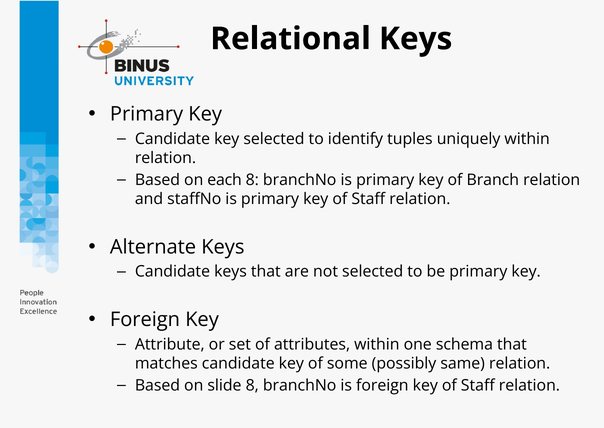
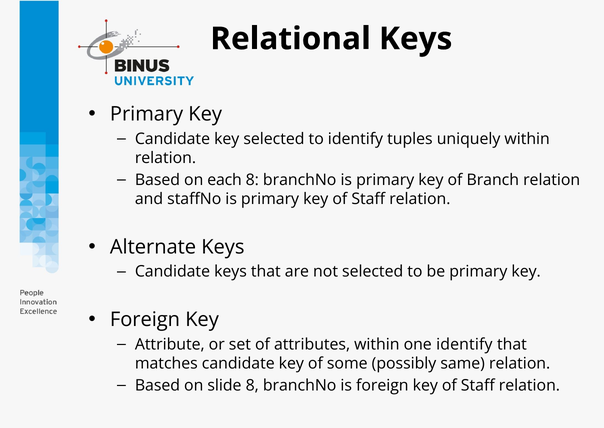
one schema: schema -> identify (464, 344)
